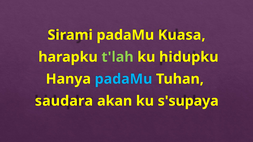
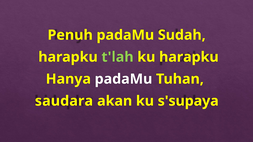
Sirami: Sirami -> Penuh (70, 35)
Kuasa: Kuasa -> Sudah (182, 35)
ku hidupku: hidupku -> harapku (189, 57)
padaMu colour: light blue -> white (123, 79)
